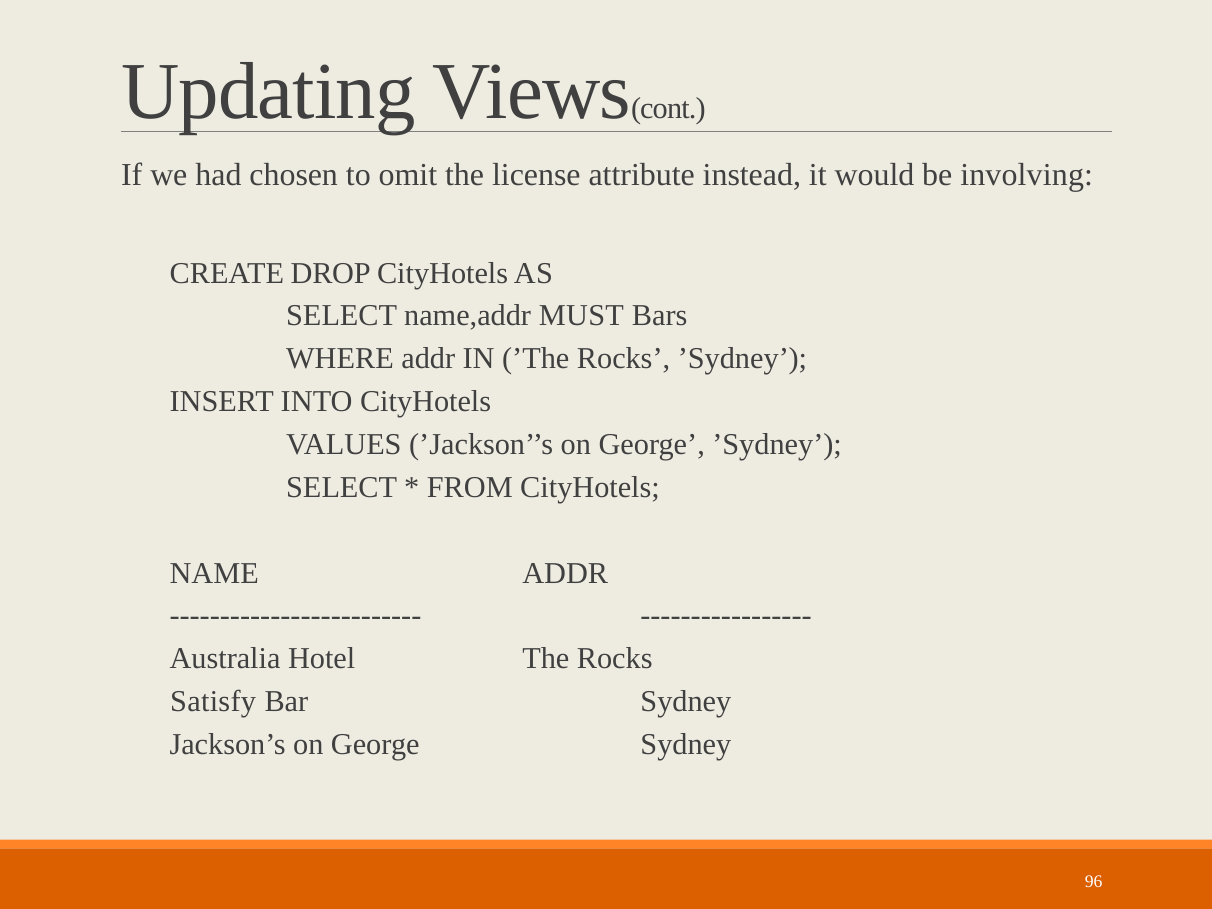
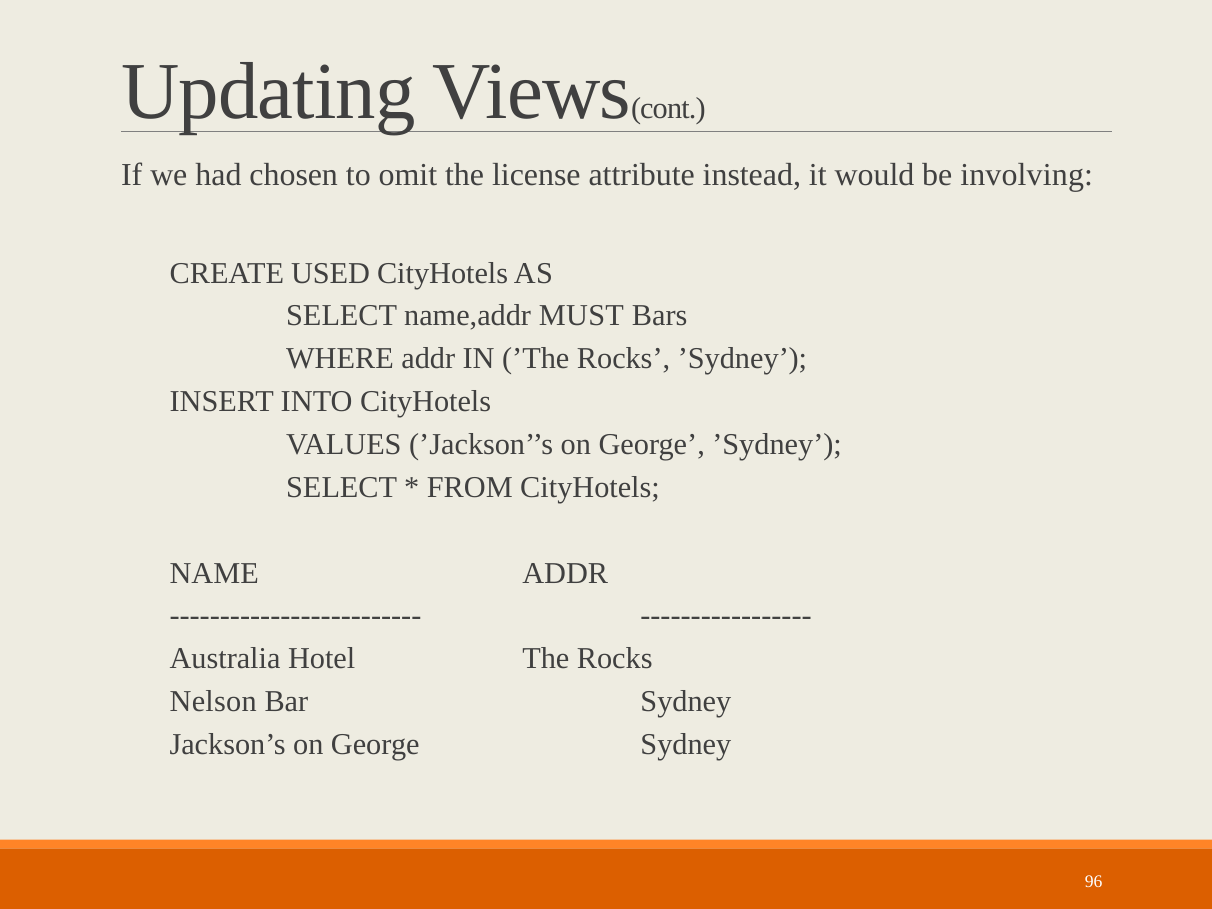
DROP: DROP -> USED (331, 273)
Satisfy: Satisfy -> Nelson (213, 702)
